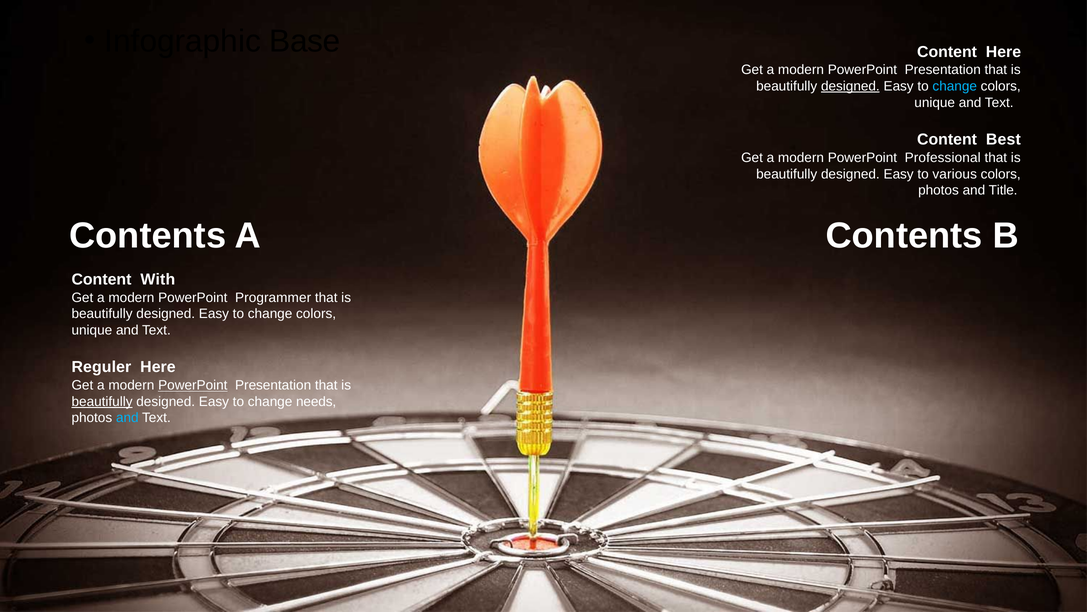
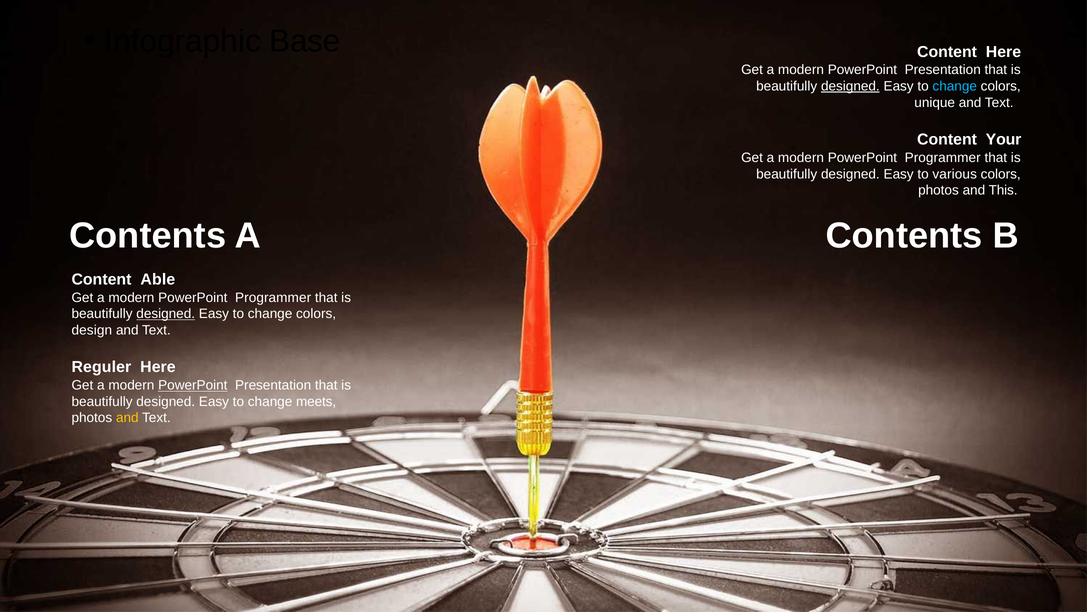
Best: Best -> Your (1004, 140)
Professional: Professional -> Programmer (943, 158)
Title: Title -> This (1003, 190)
With: With -> Able (158, 279)
designed underline: none -> present (166, 314)
unique: unique -> design (92, 330)
beautifully underline: present -> none (102, 401)
needs: needs -> meets (316, 401)
and colour: light blue -> yellow (127, 418)
